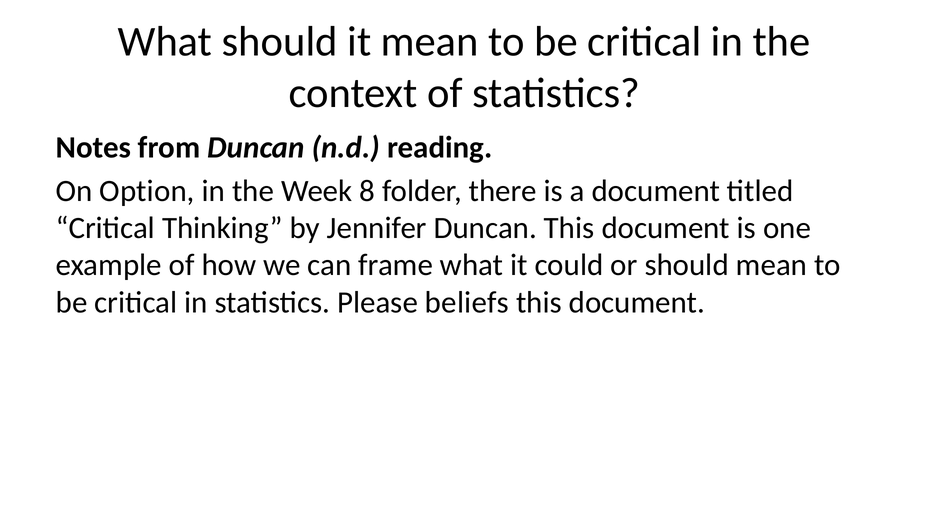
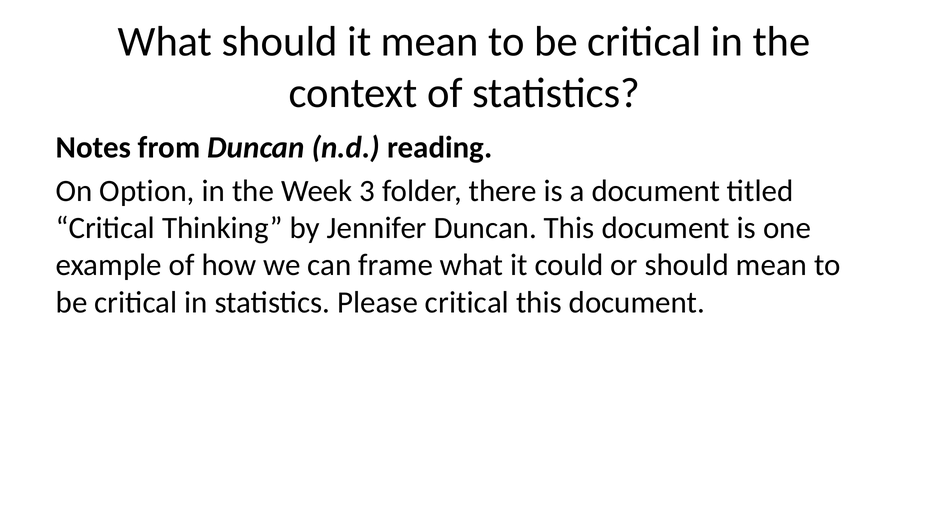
8: 8 -> 3 (367, 191)
Please beliefs: beliefs -> critical (467, 302)
